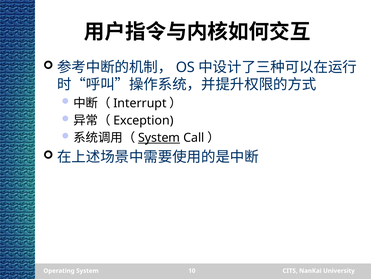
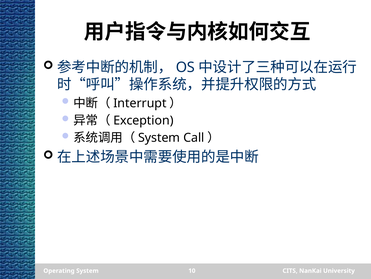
System underline: present -> none (159, 138)
